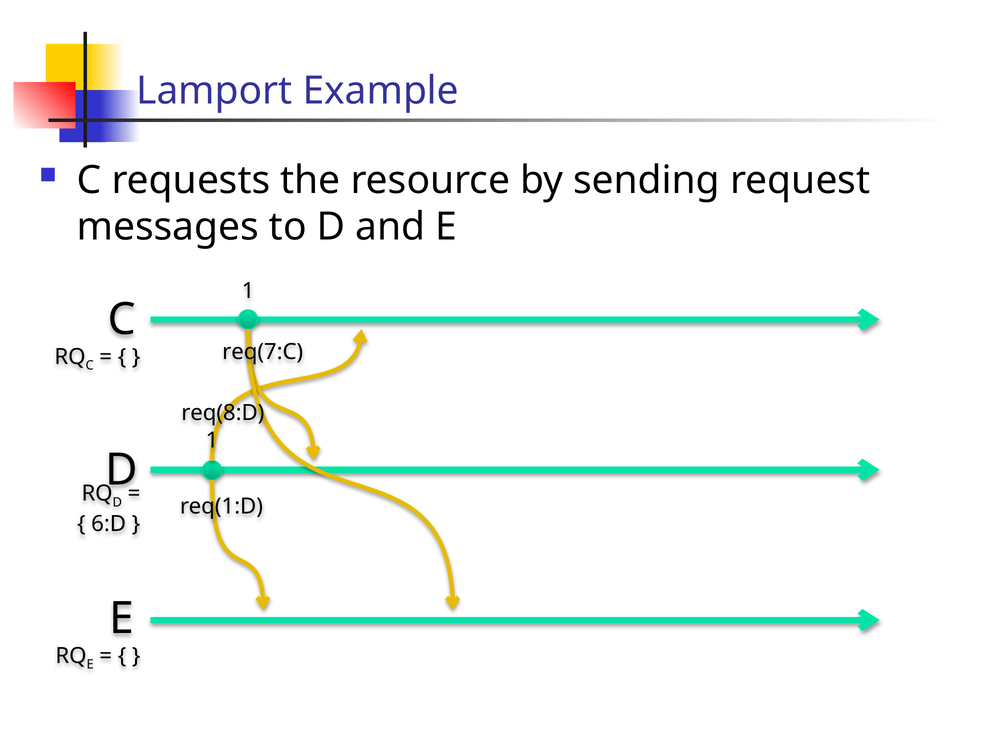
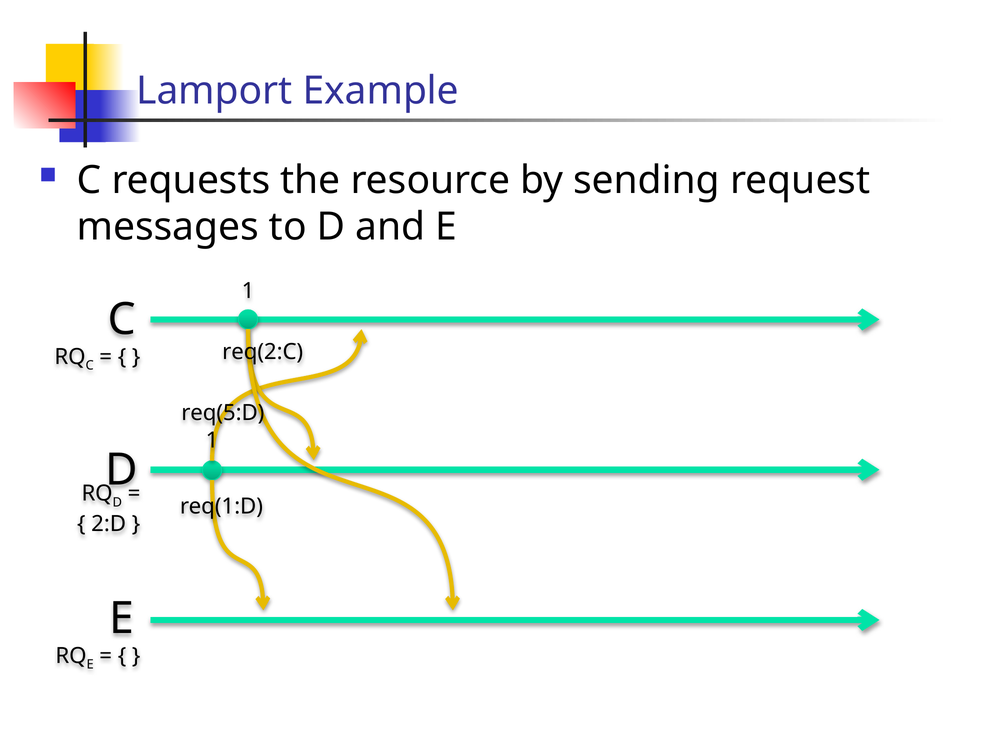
req(7:C: req(7:C -> req(2:C (263, 351)
req(8:D: req(8:D -> req(5:D (223, 413)
6:D: 6:D -> 2:D (109, 524)
